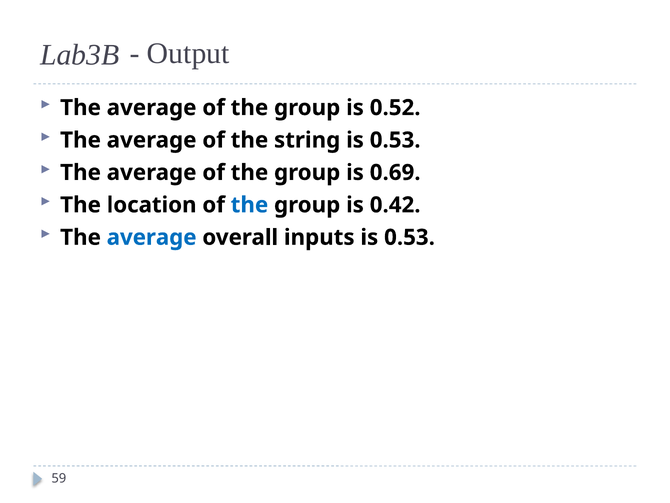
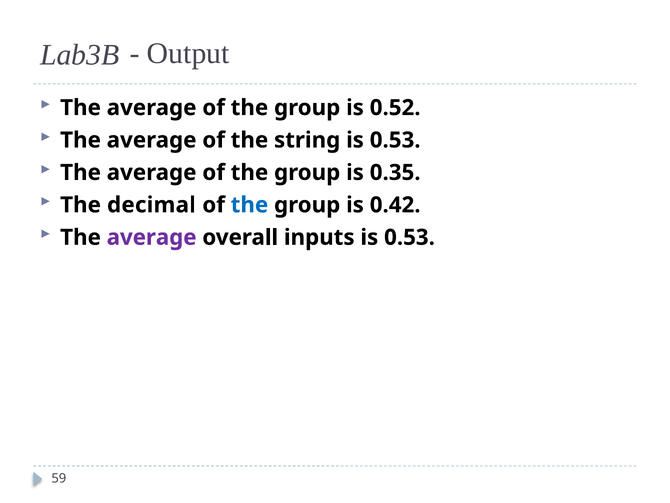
0.69: 0.69 -> 0.35 (395, 172)
location: location -> decimal (151, 205)
average colour: blue -> purple (152, 237)
